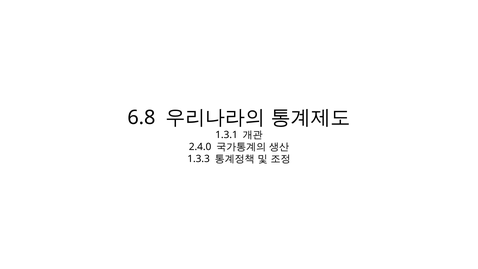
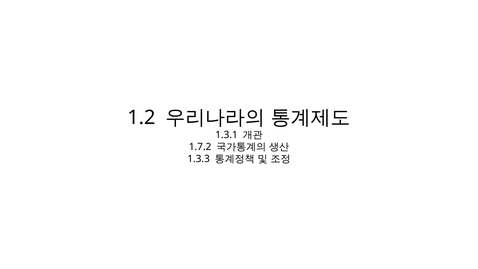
6.8: 6.8 -> 1.2 (142, 118)
2.4.0: 2.4.0 -> 1.7.2 (200, 147)
